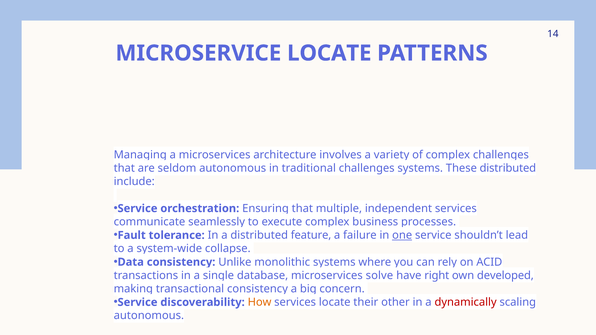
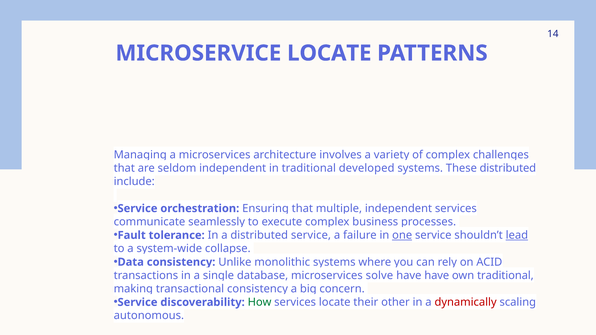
seldom autonomous: autonomous -> independent (233, 168)
traditional challenges: challenges -> developed (367, 168)
feature: feature -> service (311, 235)
lead underline: none -> present (517, 235)
have right: right -> have (437, 276)
own developed: developed -> traditional (505, 276)
How colour: orange -> green (260, 302)
